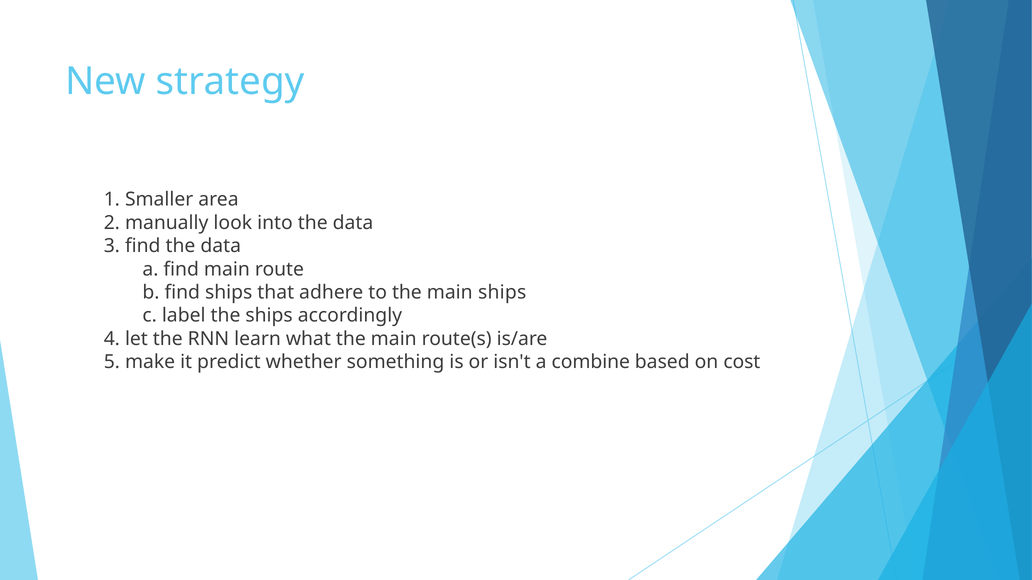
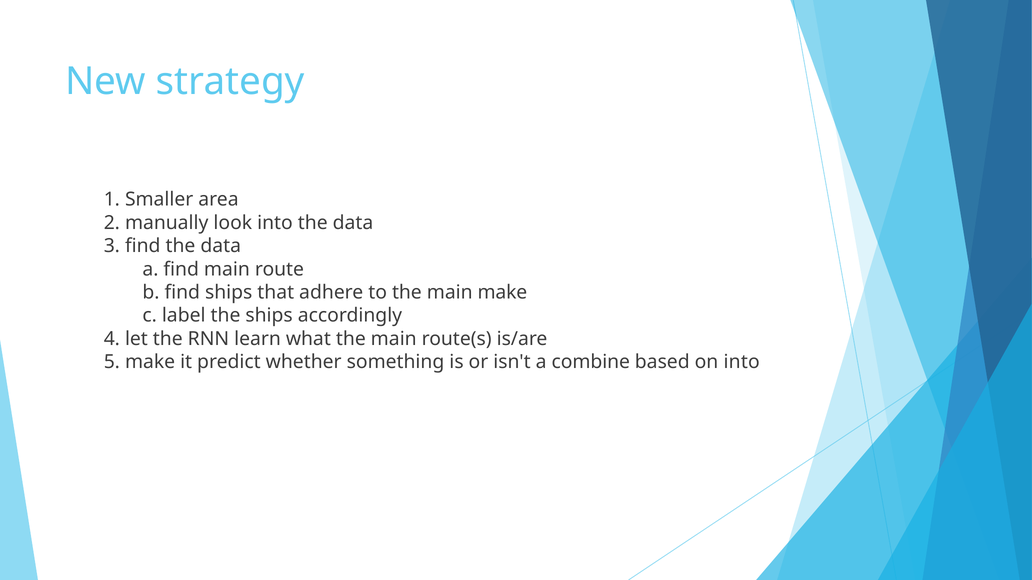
main ships: ships -> make (502, 293)
on cost: cost -> into (742, 362)
